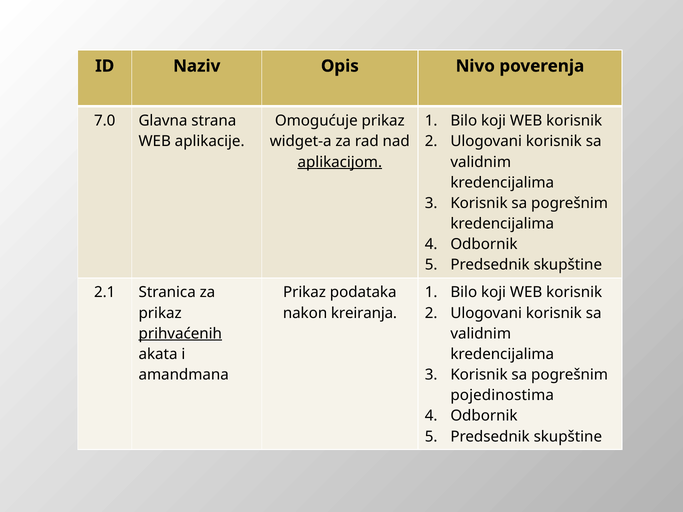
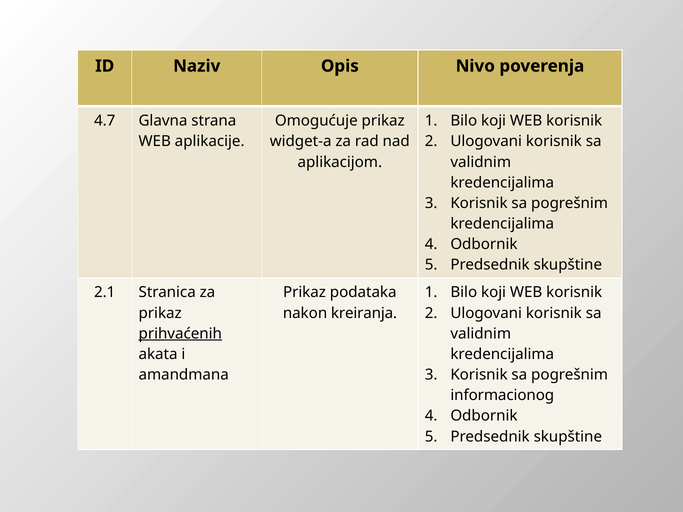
7.0: 7.0 -> 4.7 (105, 121)
aplikacijom underline: present -> none (340, 162)
pojedinostima: pojedinostima -> informacionog (502, 396)
